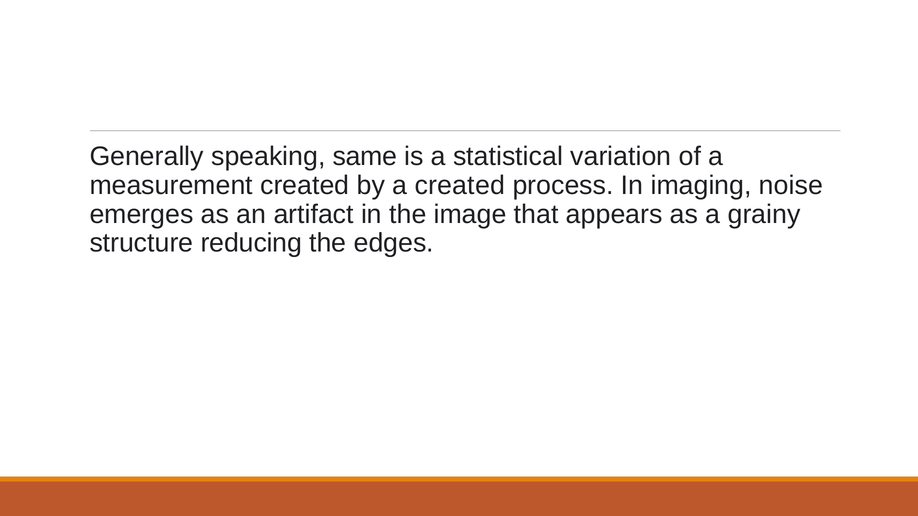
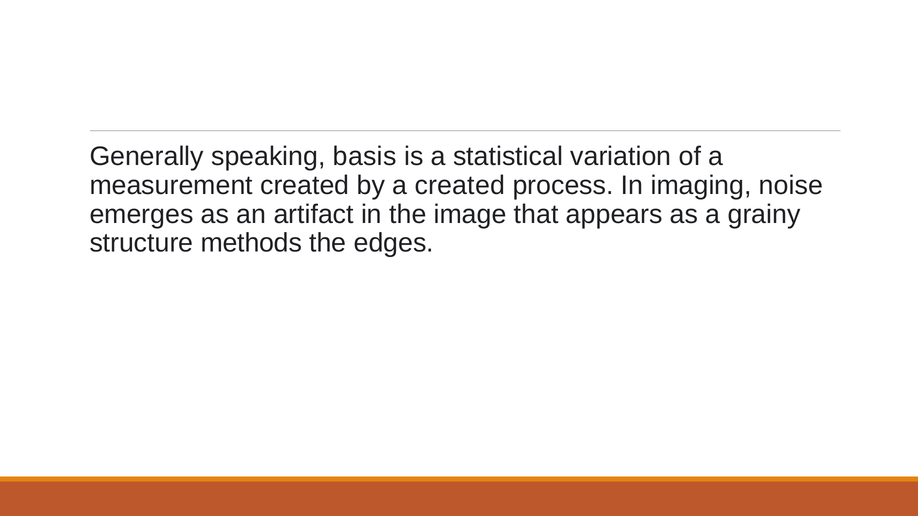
same: same -> basis (365, 157)
reducing: reducing -> methods (251, 243)
